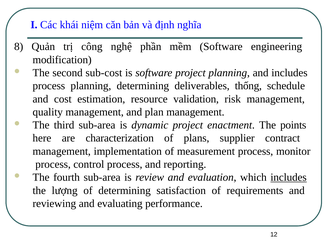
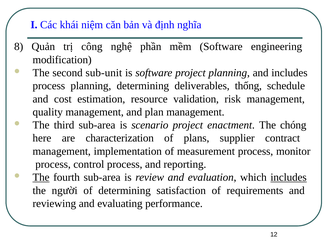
sub-cost: sub-cost -> sub-unit (104, 73)
dynamic: dynamic -> scenario (150, 125)
points: points -> chóng (293, 125)
The underline: none -> present (41, 178)
lượng: lượng -> người (65, 191)
